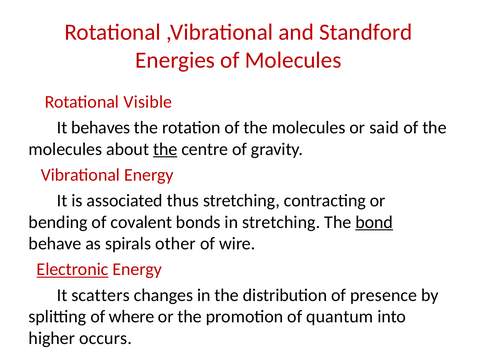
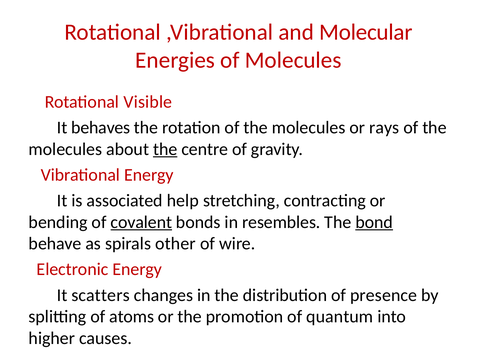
Standford: Standford -> Molecular (366, 32)
said: said -> rays (384, 128)
thus: thus -> help (183, 200)
covalent underline: none -> present (141, 222)
in stretching: stretching -> resembles (281, 222)
Electronic underline: present -> none (73, 269)
where: where -> atoms (132, 316)
occurs: occurs -> causes (106, 338)
